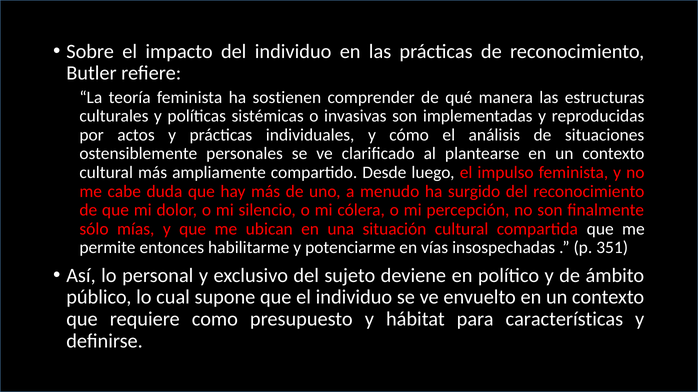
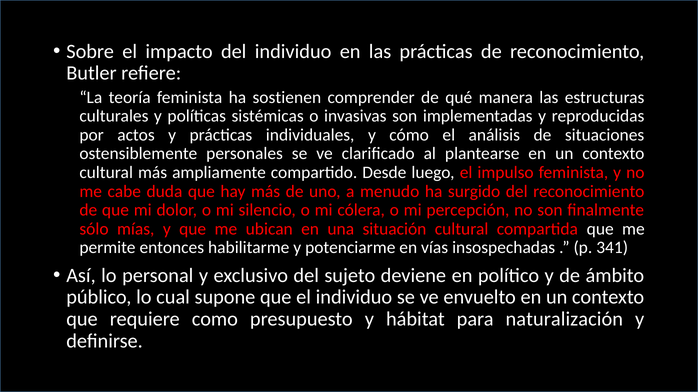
351: 351 -> 341 (612, 248)
características: características -> naturalización (564, 320)
